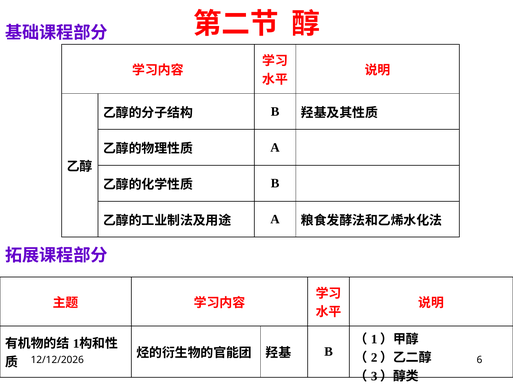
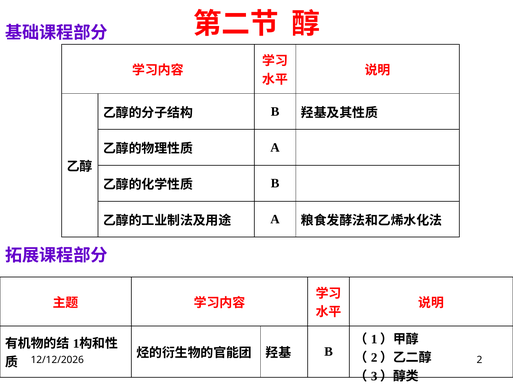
6: 6 -> 2 (480, 360)
